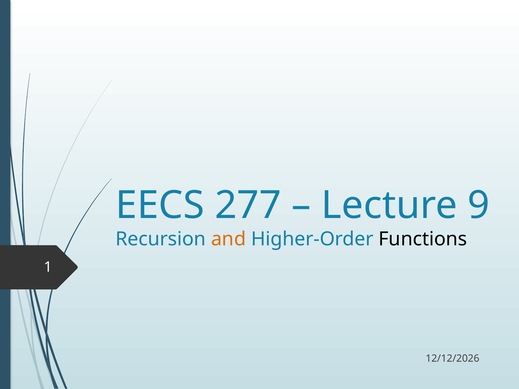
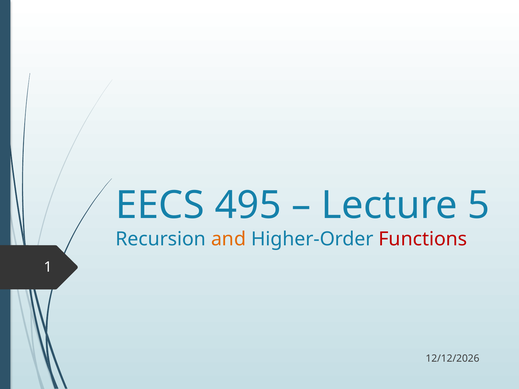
277: 277 -> 495 (248, 205)
9: 9 -> 5 (479, 205)
Functions colour: black -> red (423, 239)
